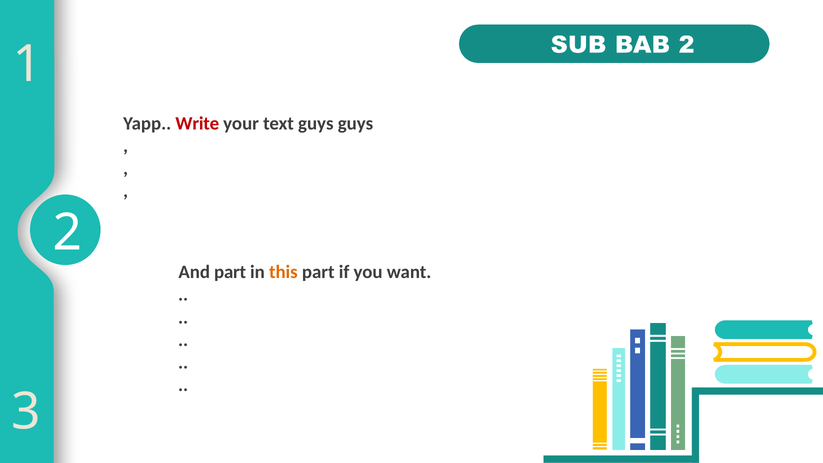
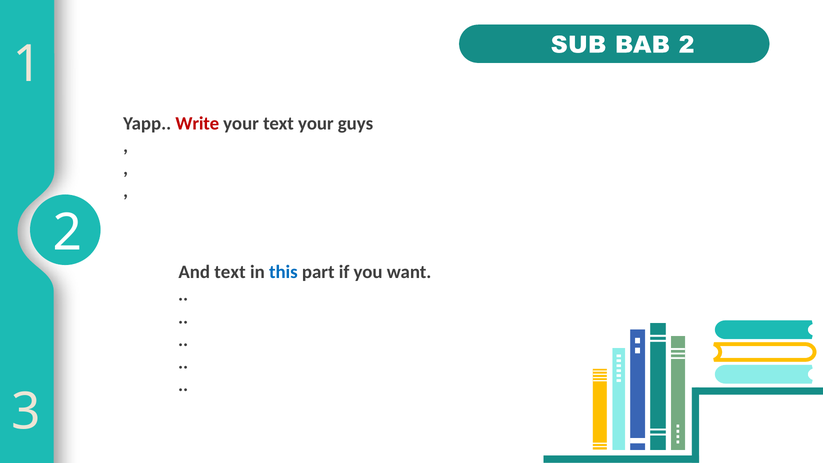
text guys: guys -> your (316, 123)
And part: part -> text (230, 272)
this colour: orange -> blue (283, 272)
